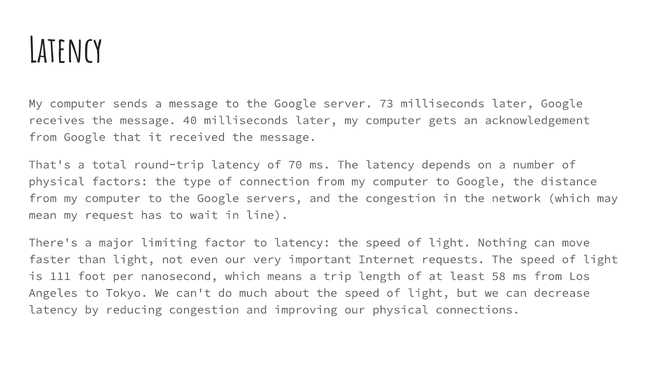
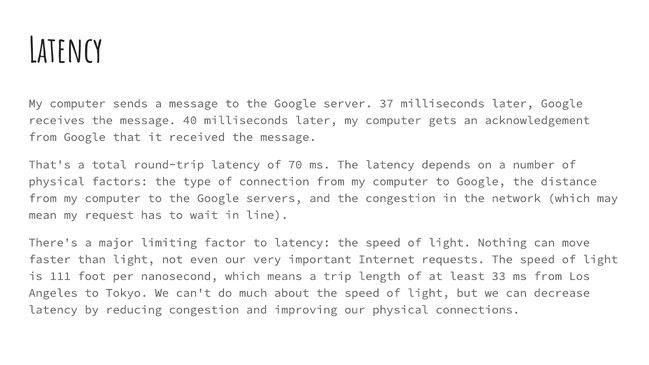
73: 73 -> 37 (386, 103)
58: 58 -> 33 (499, 276)
